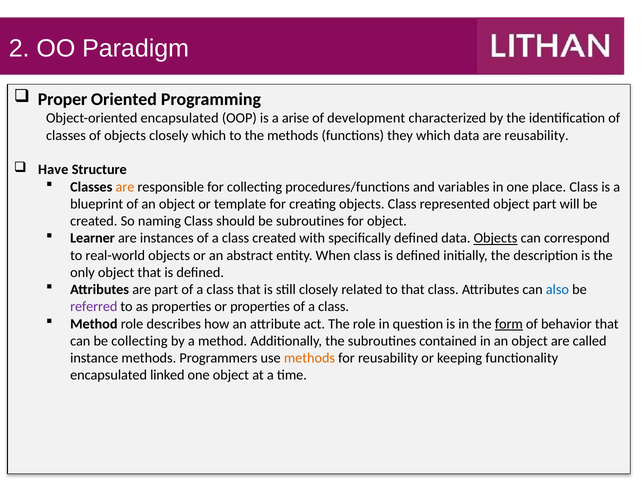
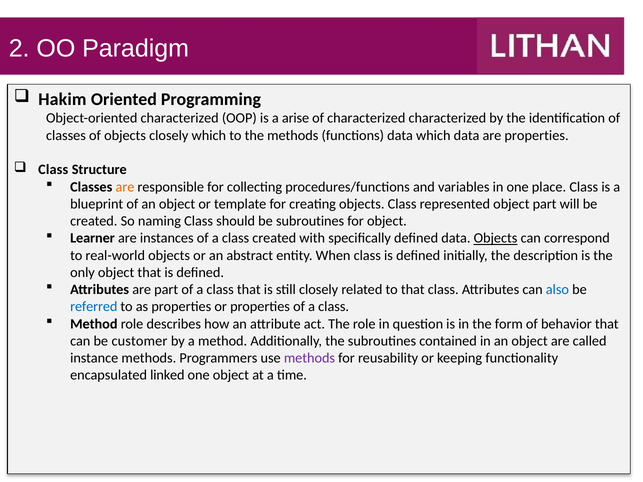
Proper: Proper -> Hakim (62, 99)
Object-oriented encapsulated: encapsulated -> characterized (180, 118)
of development: development -> characterized (366, 118)
functions they: they -> data (400, 135)
are reusability: reusability -> properties (537, 135)
Have: Have -> Class (53, 170)
referred colour: purple -> blue (94, 307)
form underline: present -> none (509, 324)
be collecting: collecting -> customer (139, 341)
methods colour: orange -> purple (309, 358)
